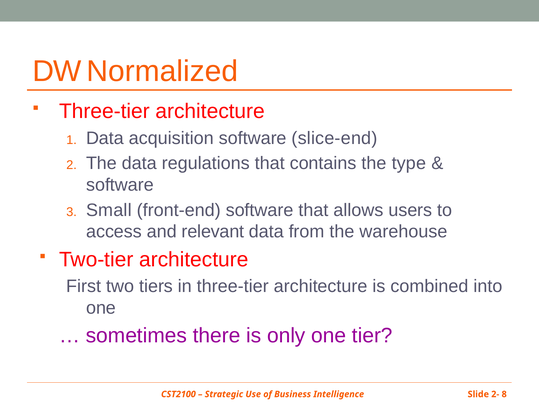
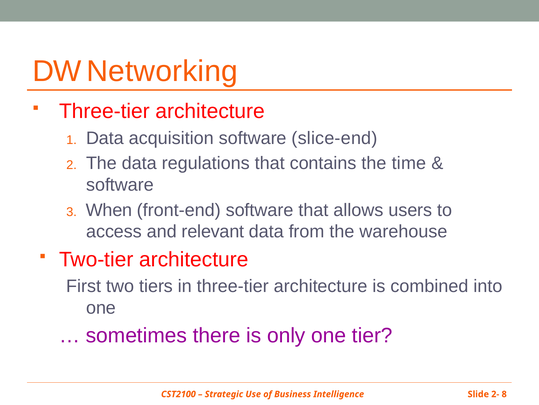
Normalized: Normalized -> Networking (162, 71)
type: type -> time (409, 163)
Small: Small -> When (109, 210)
